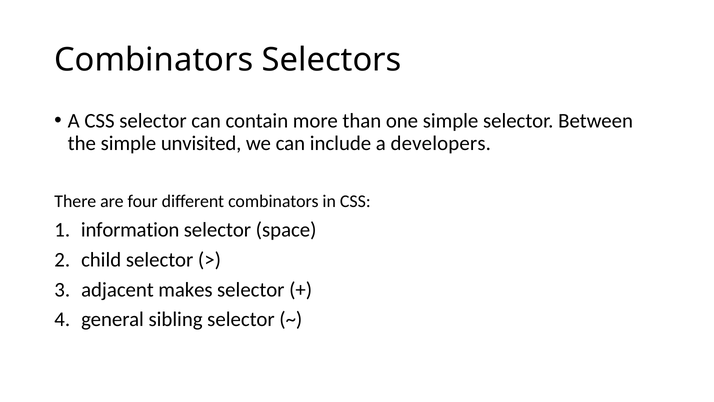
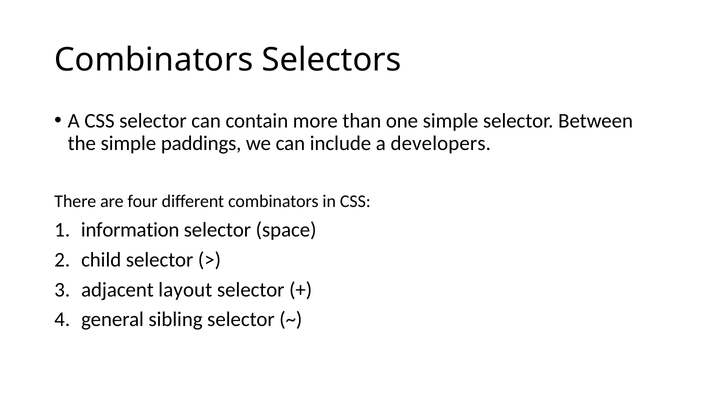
unvisited: unvisited -> paddings (201, 143)
makes: makes -> layout (185, 289)
